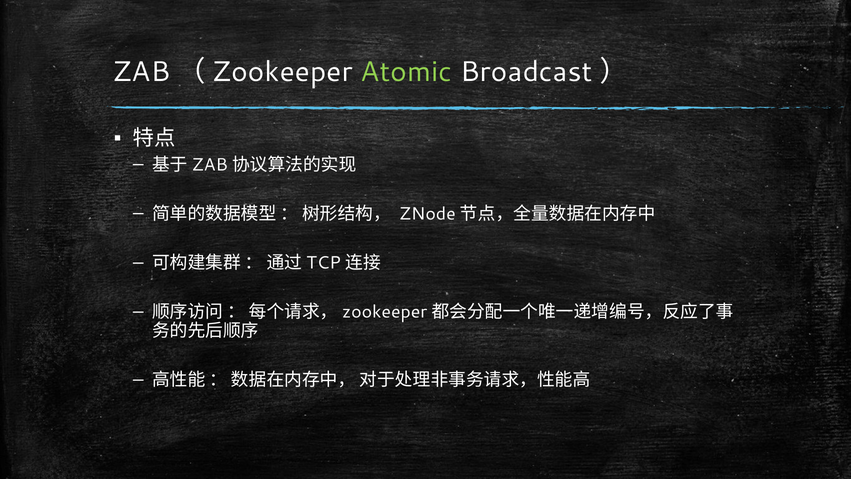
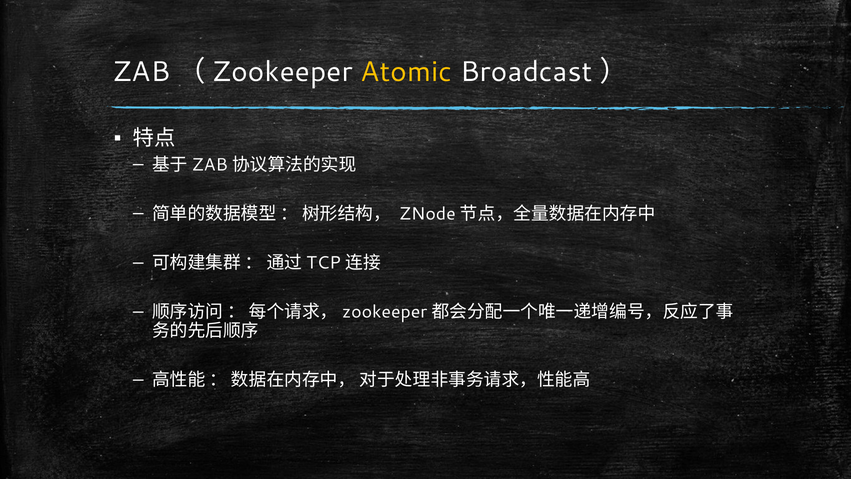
Atomic colour: light green -> yellow (406, 72)
